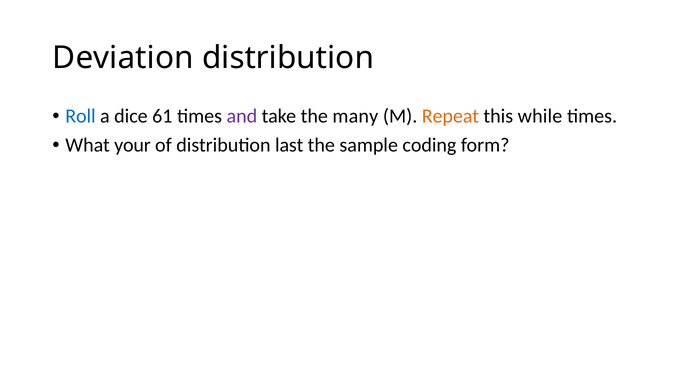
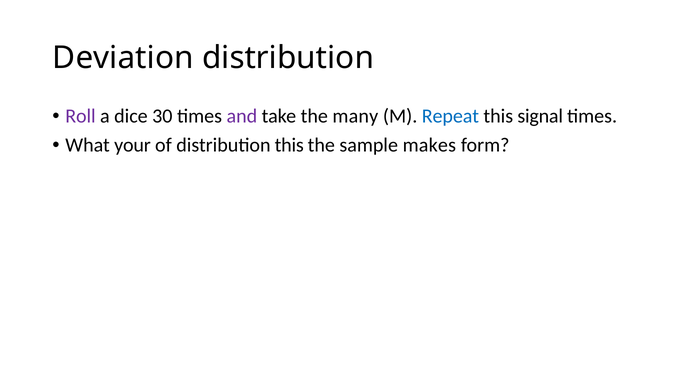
Roll colour: blue -> purple (81, 116)
61: 61 -> 30 (162, 116)
Repeat colour: orange -> blue (450, 116)
while: while -> signal (540, 116)
distribution last: last -> this (289, 145)
coding: coding -> makes (429, 145)
